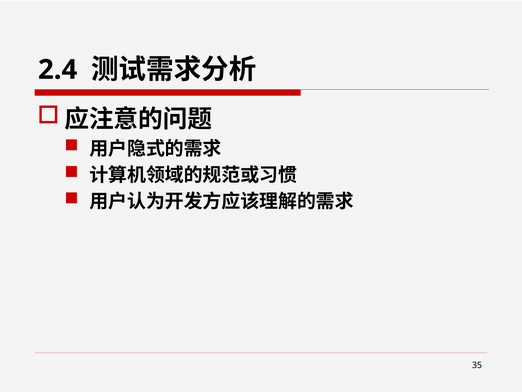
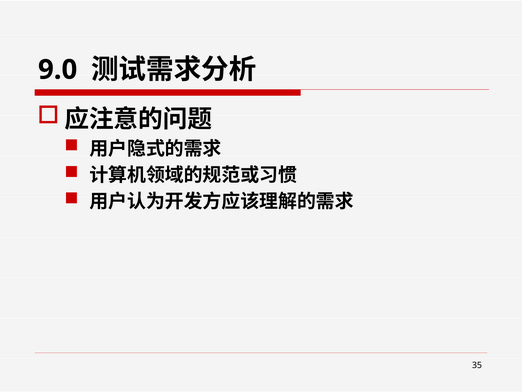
2.4: 2.4 -> 9.0 (58, 70)
